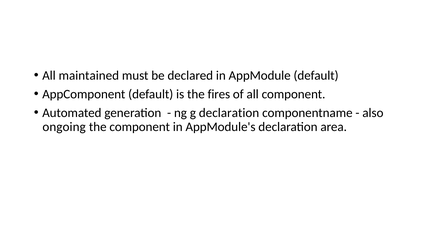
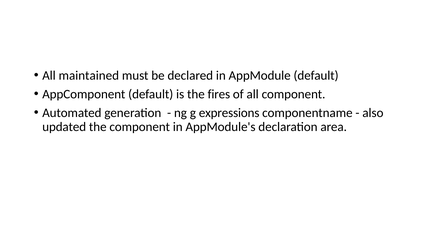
g declaration: declaration -> expressions (229, 112)
ongoing: ongoing -> updated (64, 126)
